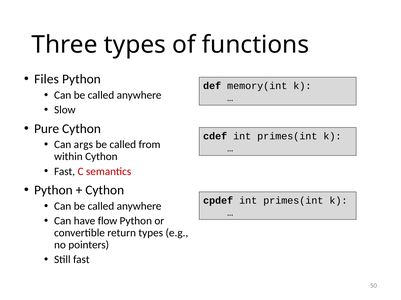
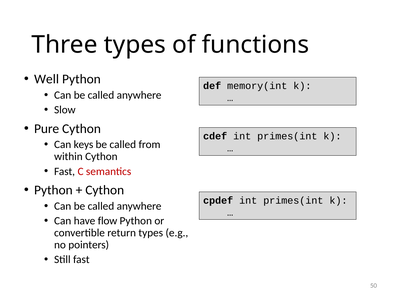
Files: Files -> Well (47, 79)
args: args -> keys (83, 145)
